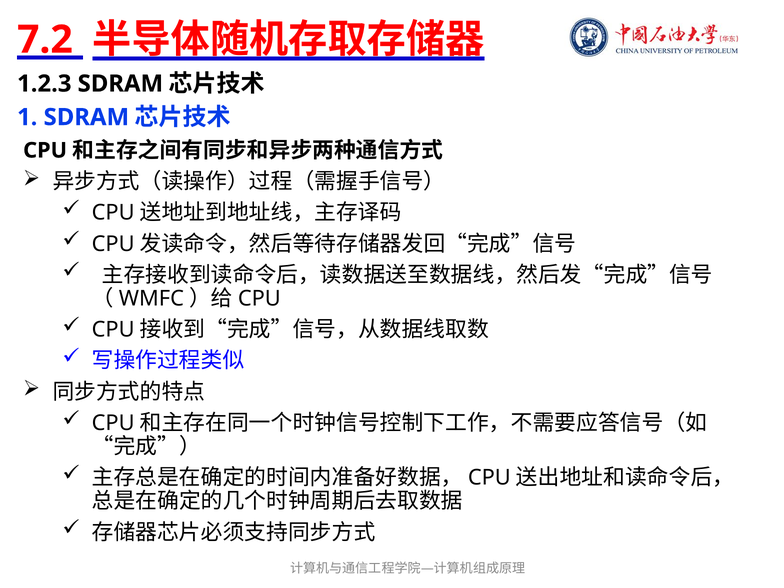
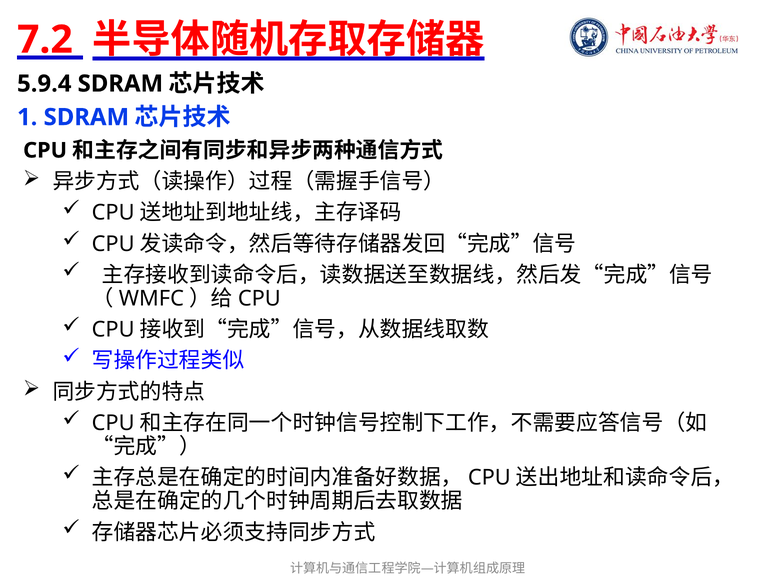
1.2.3: 1.2.3 -> 5.9.4 (44, 84)
